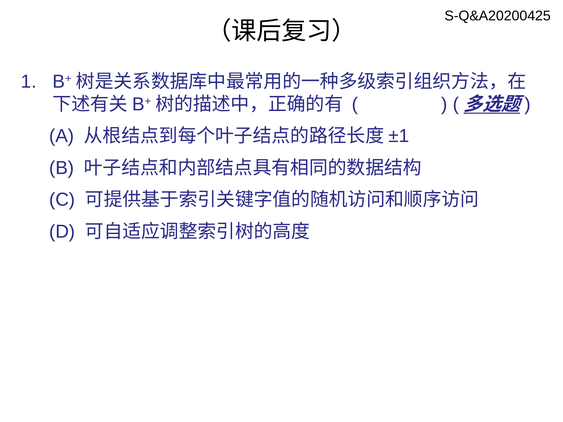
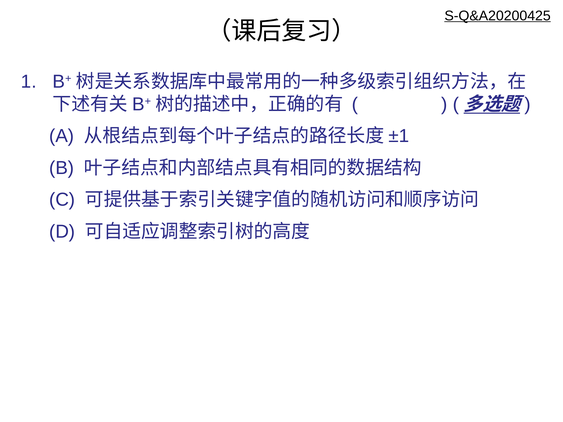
S-Q&A20200425 underline: none -> present (498, 16)
